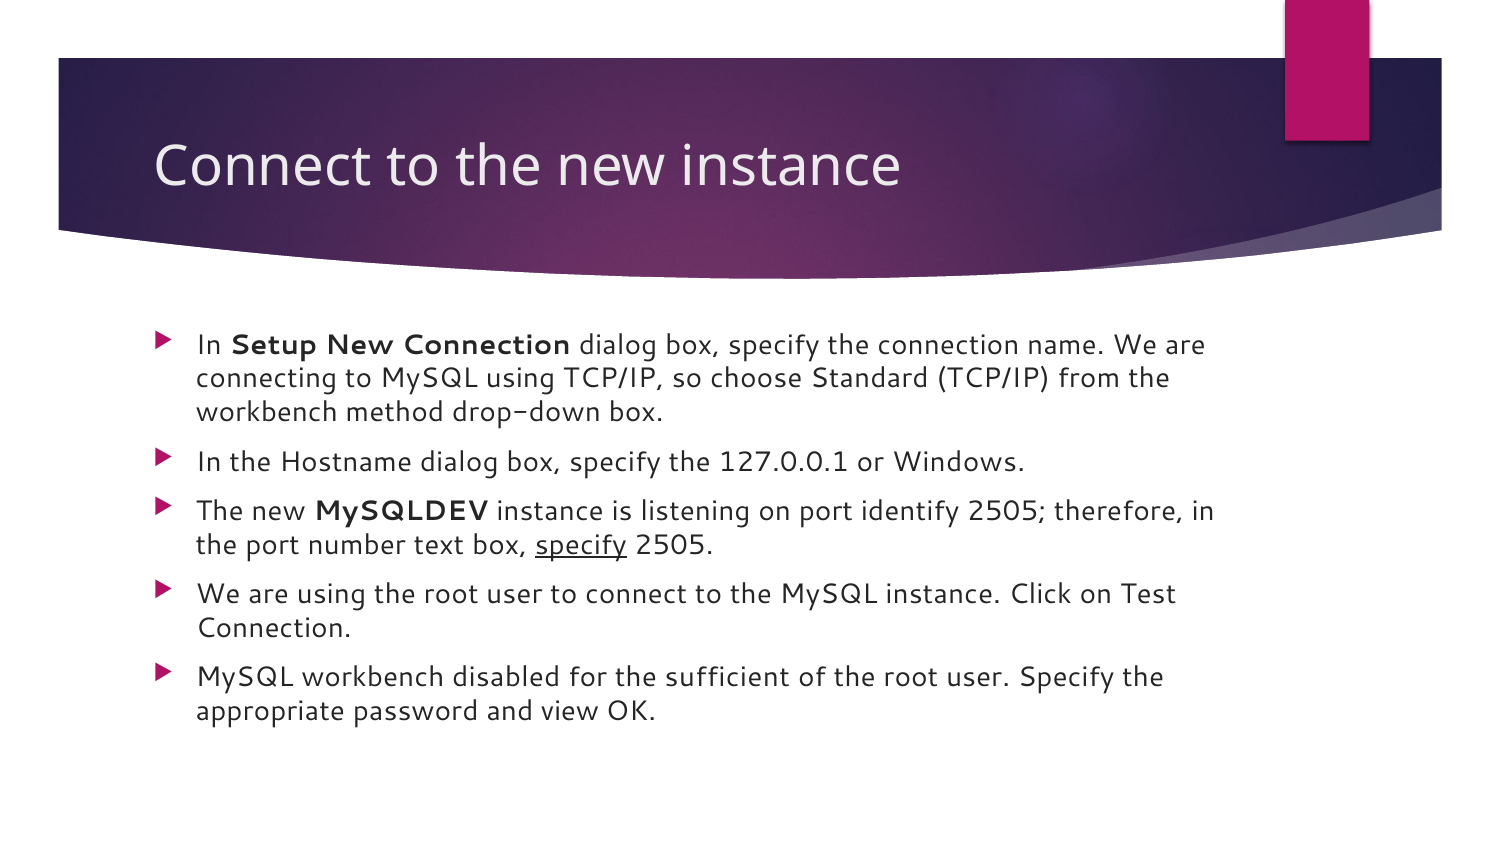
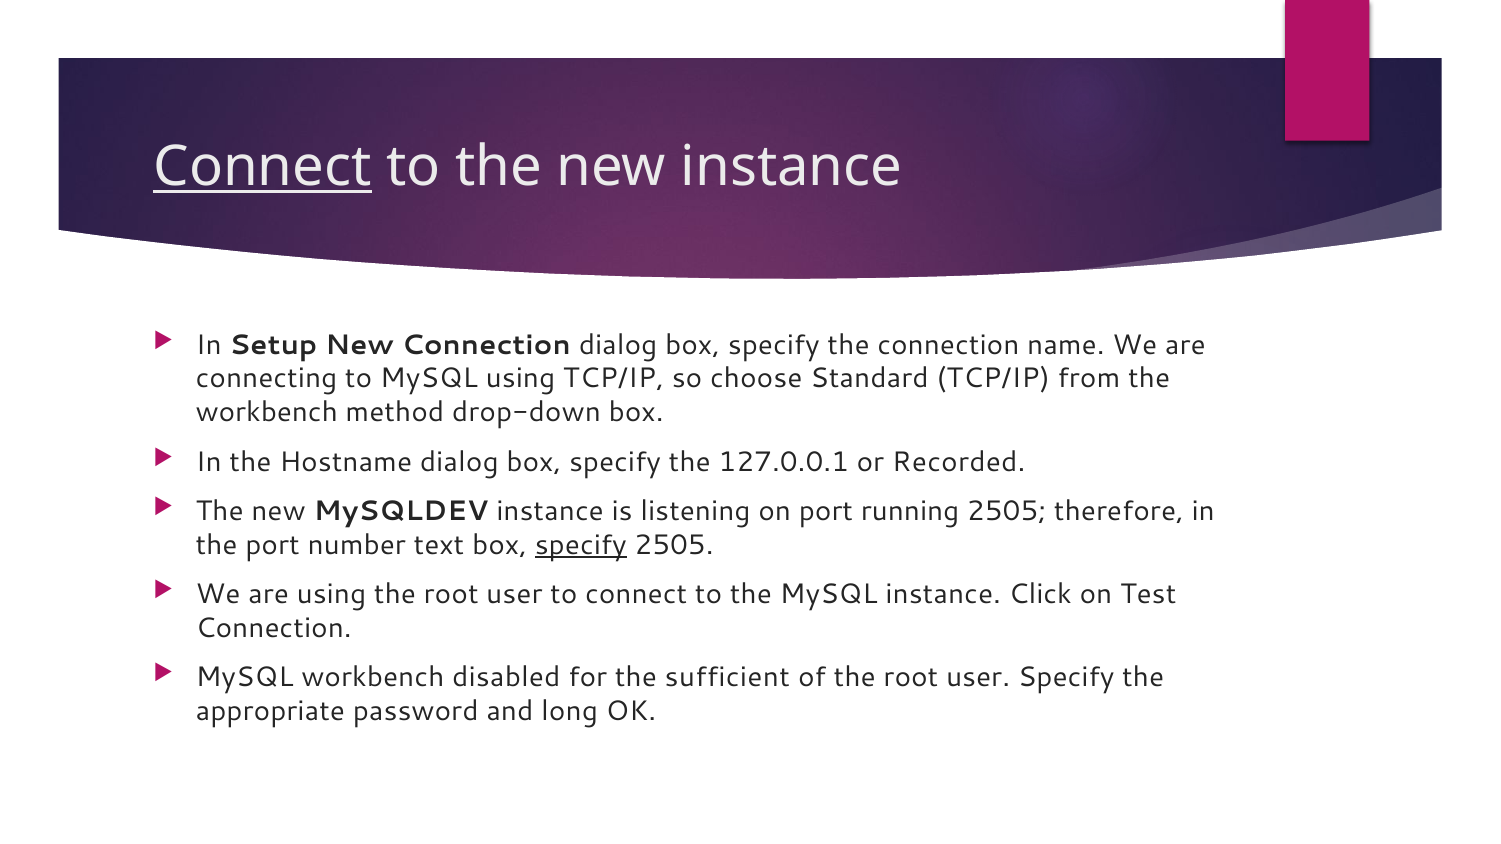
Connect underline: none -> present (263, 167)
Windows: Windows -> Recorded (959, 462)
identify: identify -> running (910, 511)
view: view -> long (570, 712)
